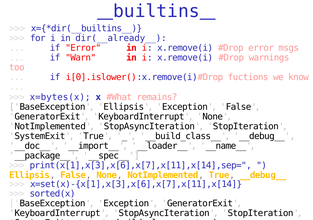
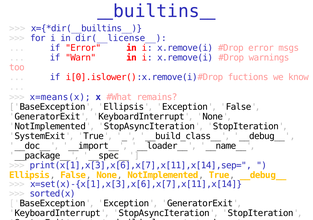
dir(__already__: dir(__already__ -> dir(__license__ (121, 38)
x=bytes(x: x=bytes(x -> x=means(x (60, 97)
